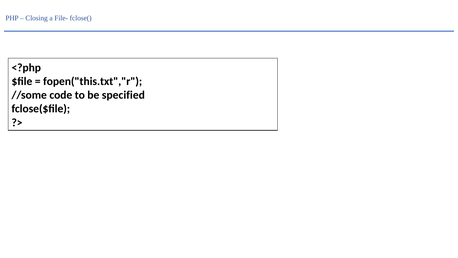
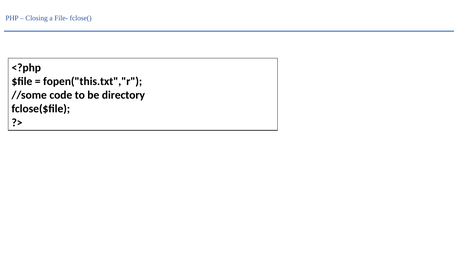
specified: specified -> directory (123, 95)
